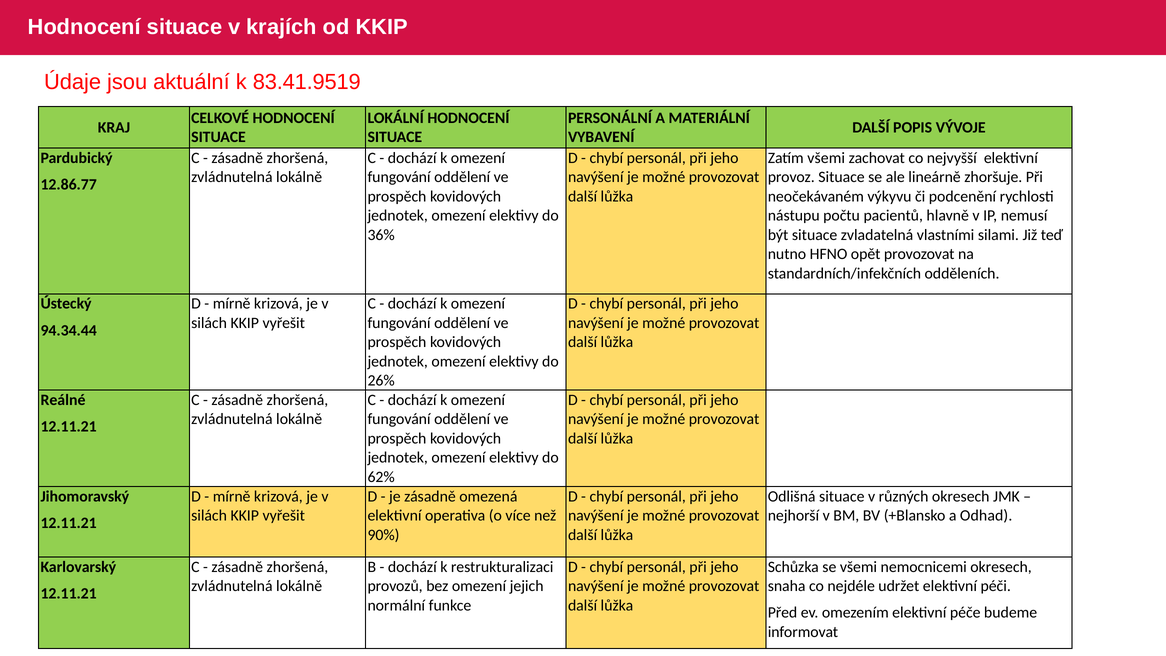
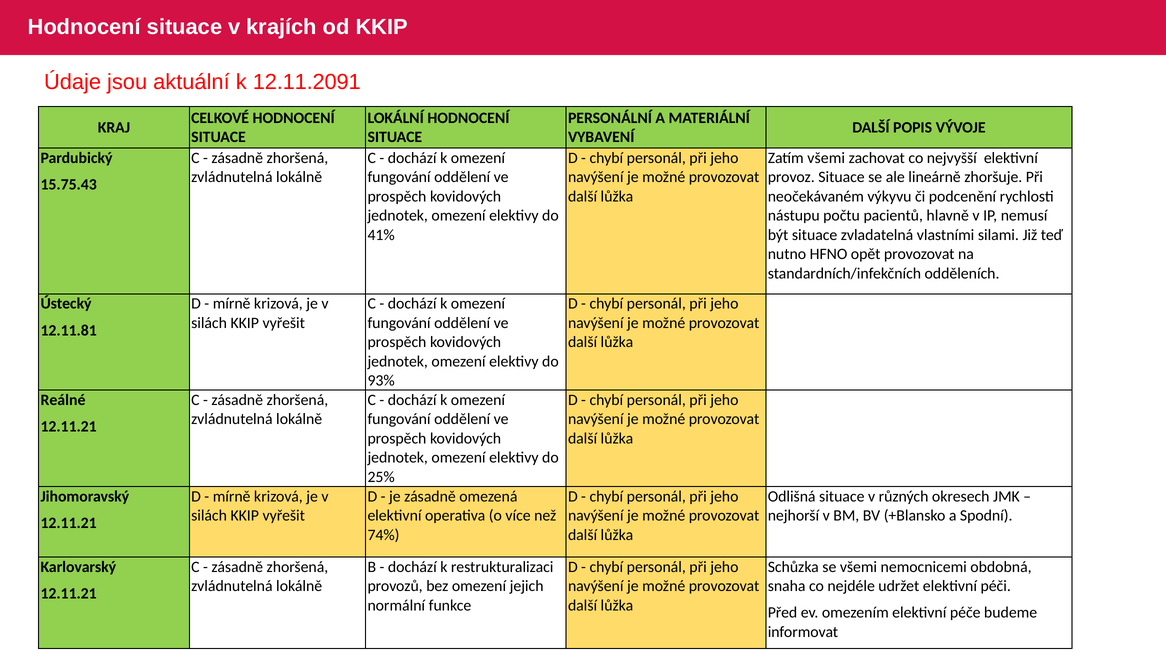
83.41.9519: 83.41.9519 -> 12.11.2091 (307, 82)
12.86.77: 12.86.77 -> 15.75.43 (69, 184)
36%: 36% -> 41% (381, 235)
94.34.44: 94.34.44 -> 12.11.81 (69, 330)
26%: 26% -> 93% (381, 381)
62%: 62% -> 25% (381, 477)
Odhad: Odhad -> Spodní (986, 515)
90%: 90% -> 74% (383, 535)
nemocnicemi okresech: okresech -> obdobná (1001, 567)
